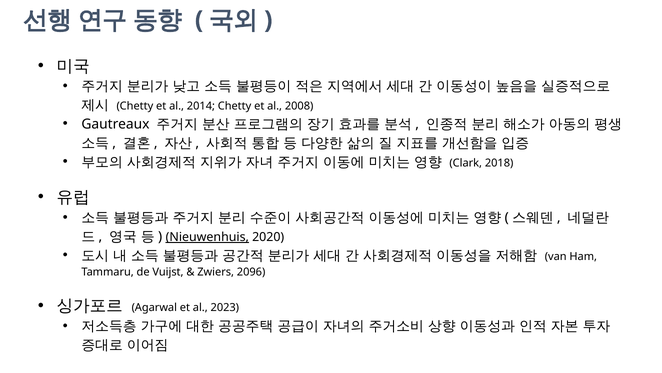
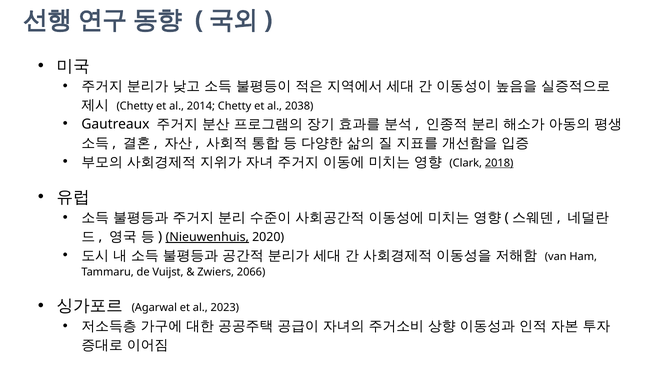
2008: 2008 -> 2038 (299, 106)
2018 underline: none -> present (499, 163)
2096: 2096 -> 2066 (251, 272)
